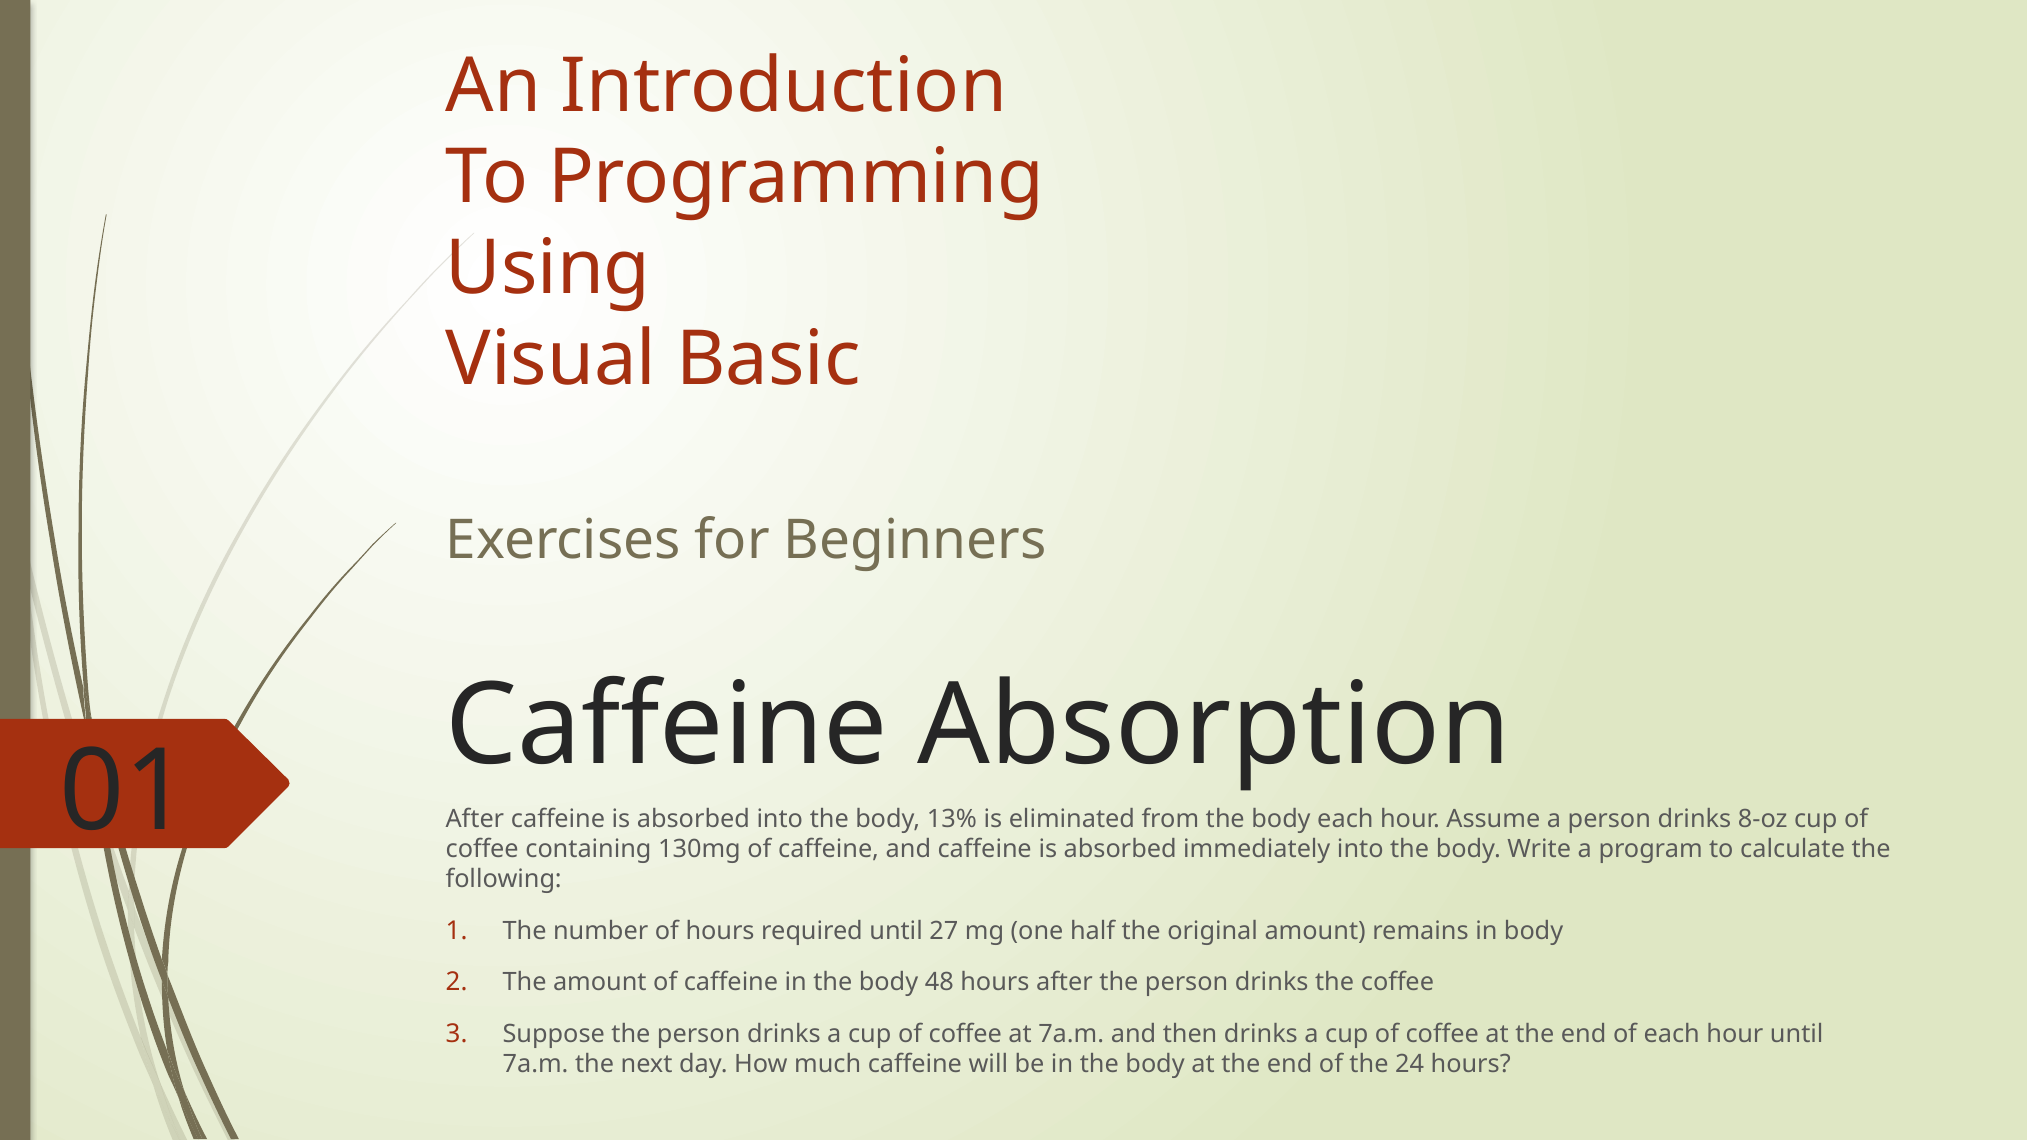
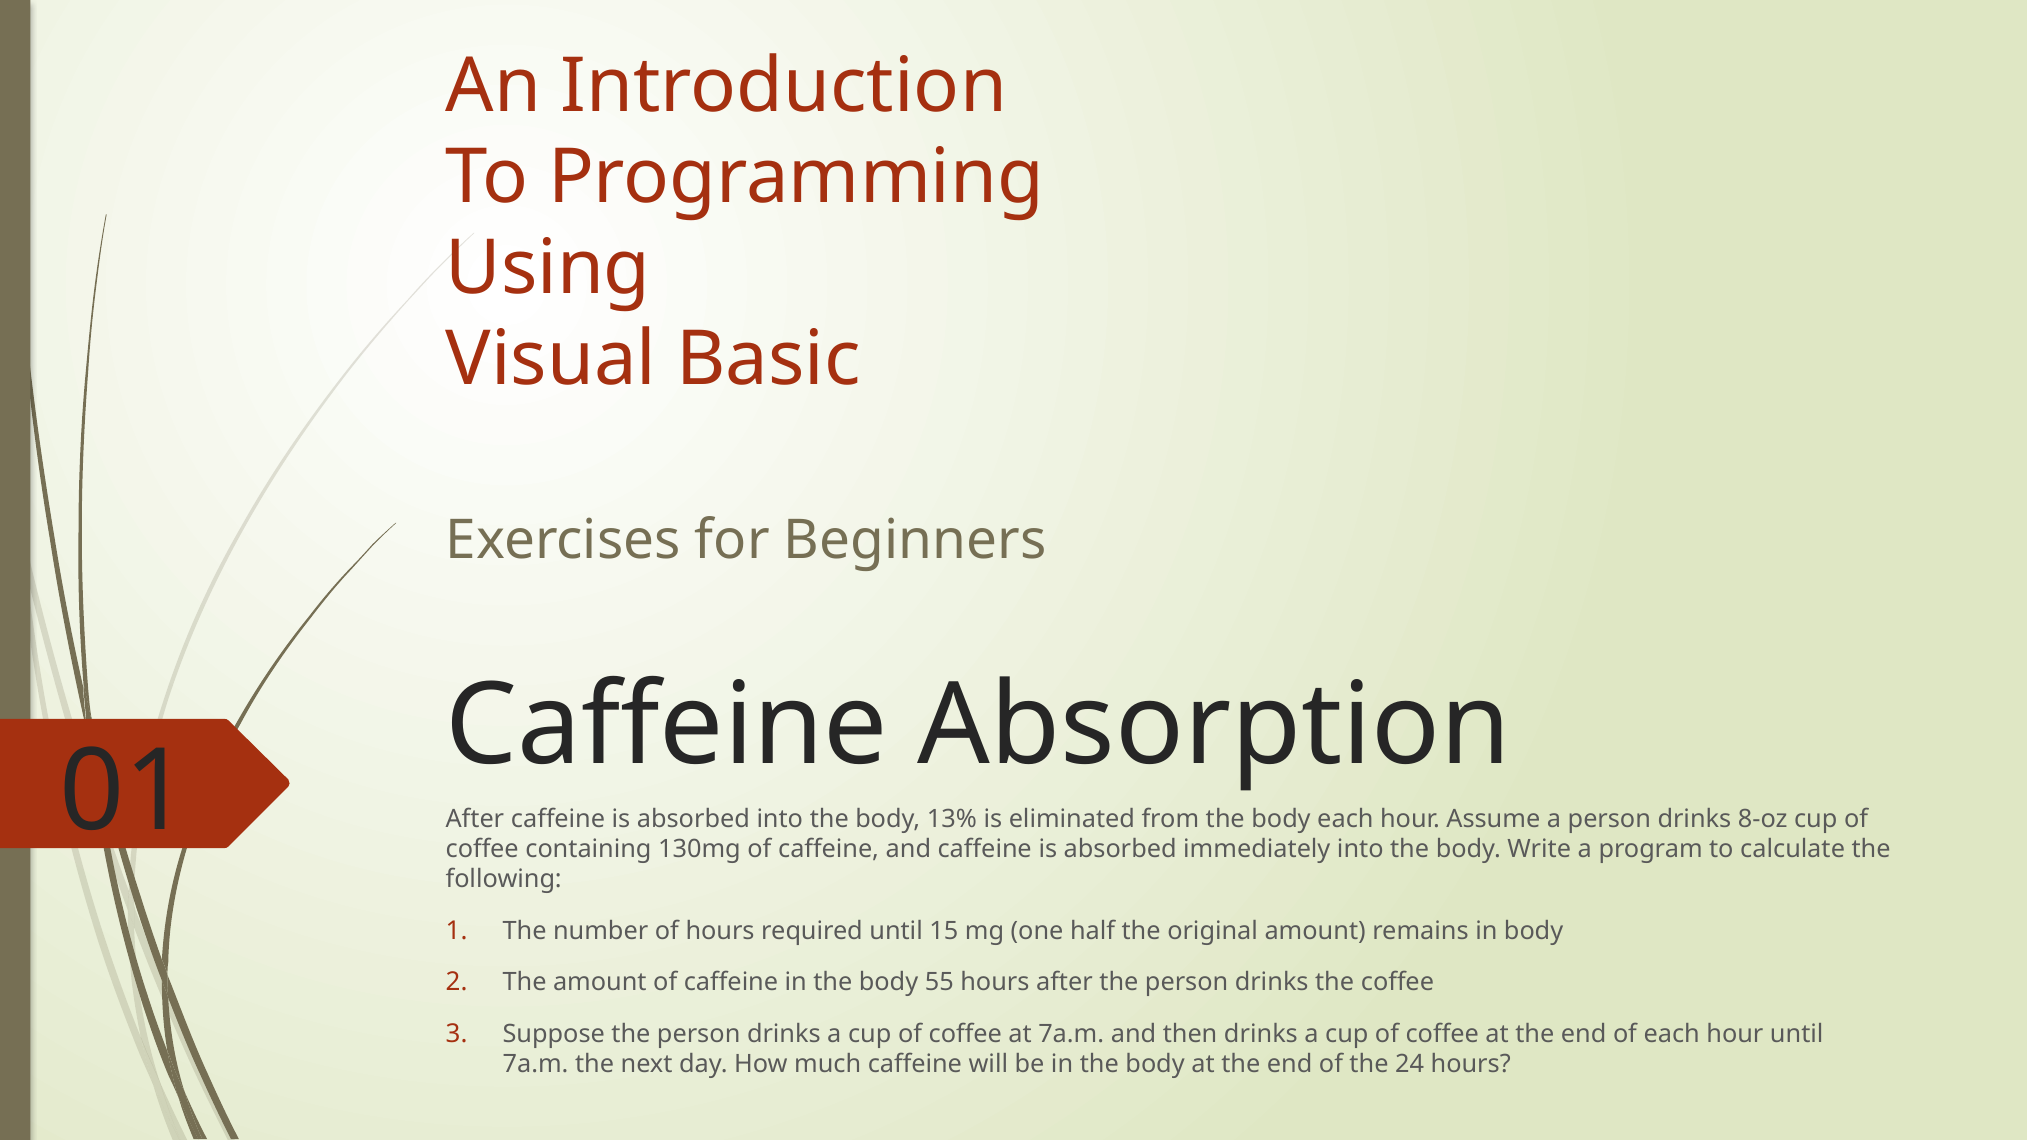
27: 27 -> 15 (944, 931)
48: 48 -> 55 (939, 983)
